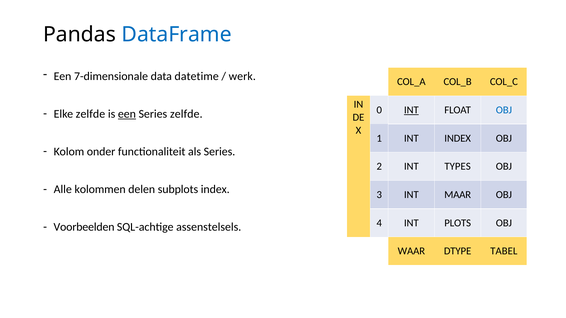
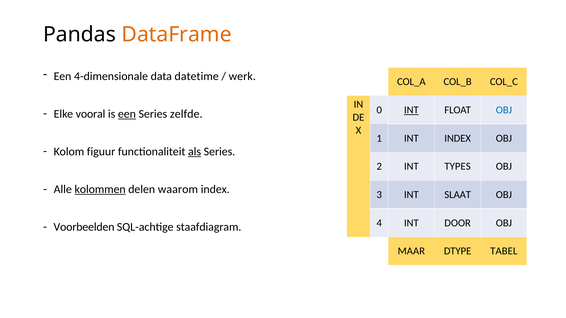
DataFrame colour: blue -> orange (177, 34)
7-dimensionale: 7-dimensionale -> 4-dimensionale (111, 76)
Elke zelfde: zelfde -> vooral (91, 114)
onder: onder -> figuur (101, 152)
als underline: none -> present (195, 152)
kolommen underline: none -> present (100, 190)
subplots: subplots -> waarom (178, 190)
MAAR: MAAR -> SLAAT (458, 195)
PLOTS: PLOTS -> DOOR (458, 223)
assenstelsels: assenstelsels -> staafdiagram (209, 227)
WAAR: WAAR -> MAAR (411, 251)
